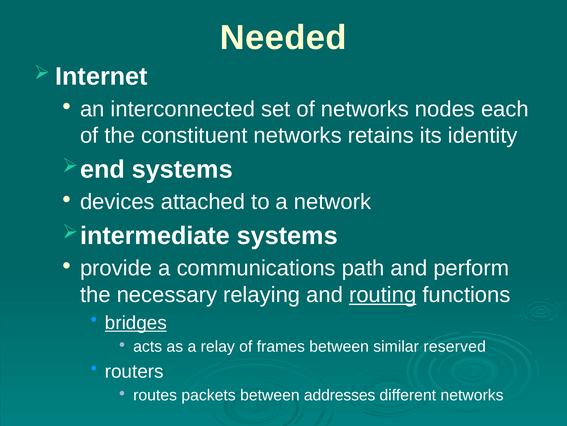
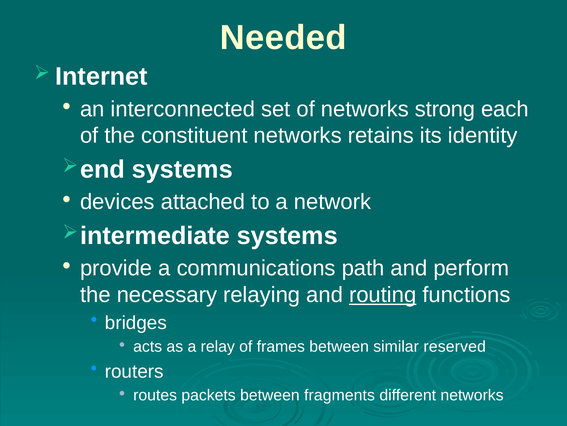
nodes: nodes -> strong (445, 109)
bridges underline: present -> none (136, 322)
addresses: addresses -> fragments (339, 395)
